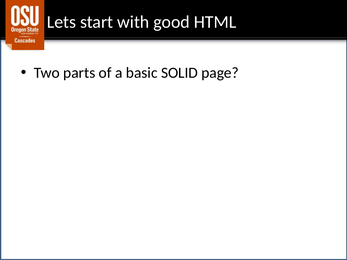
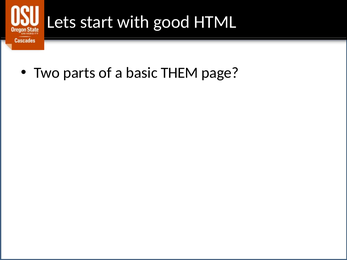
SOLID: SOLID -> THEM (179, 73)
